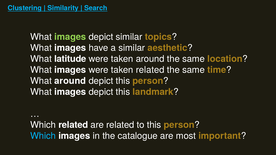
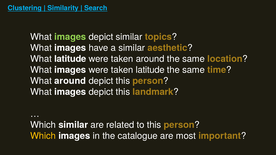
taken related: related -> latitude (150, 70)
Which related: related -> similar (73, 125)
Which colour: light blue -> yellow (43, 136)
